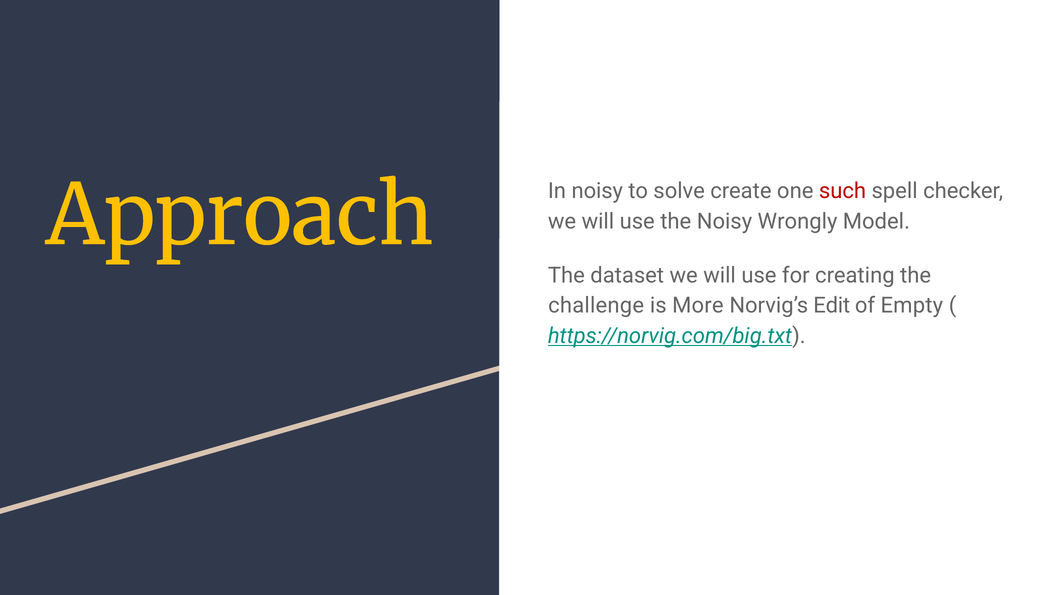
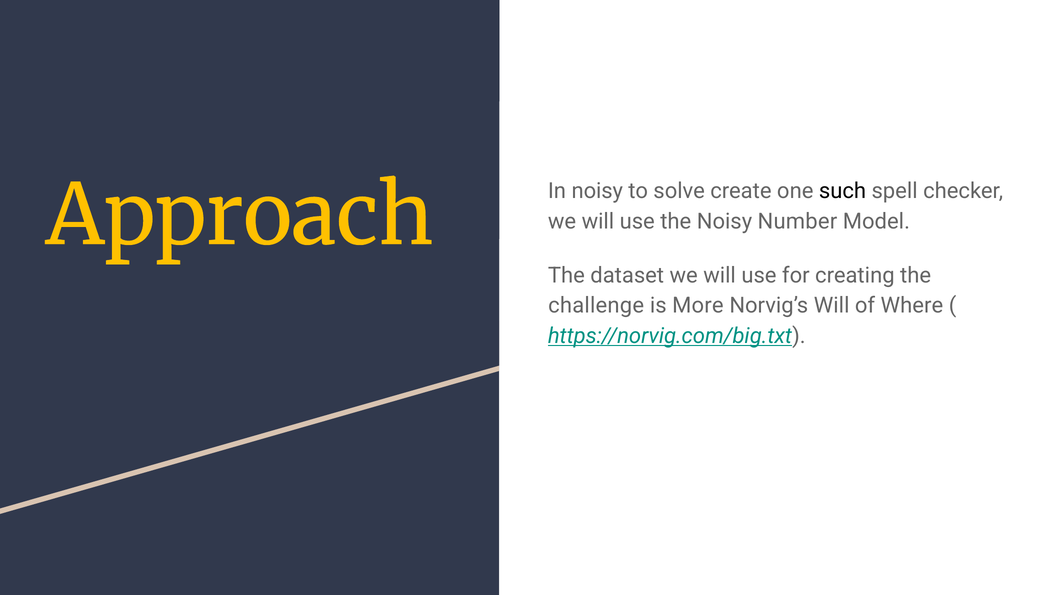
such colour: red -> black (843, 191)
Wrongly: Wrongly -> Number (797, 221)
Norvig’s Edit: Edit -> Will (832, 306)
Empty: Empty -> Where (912, 306)
